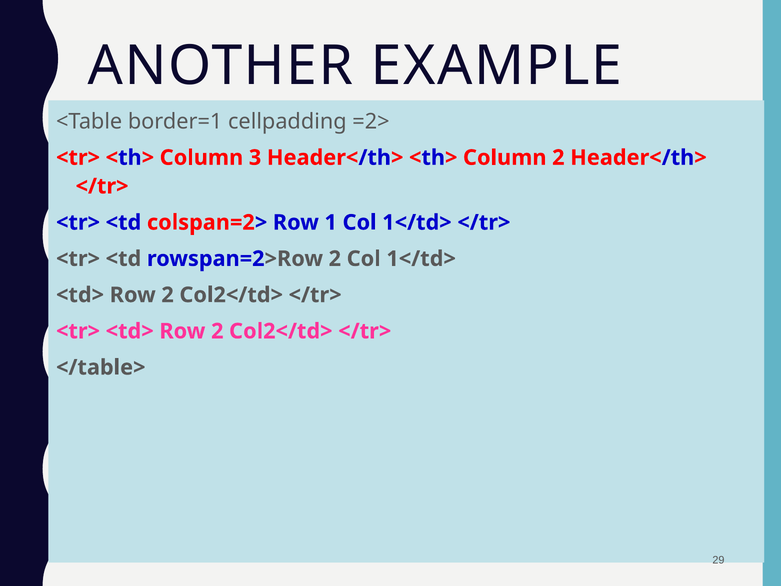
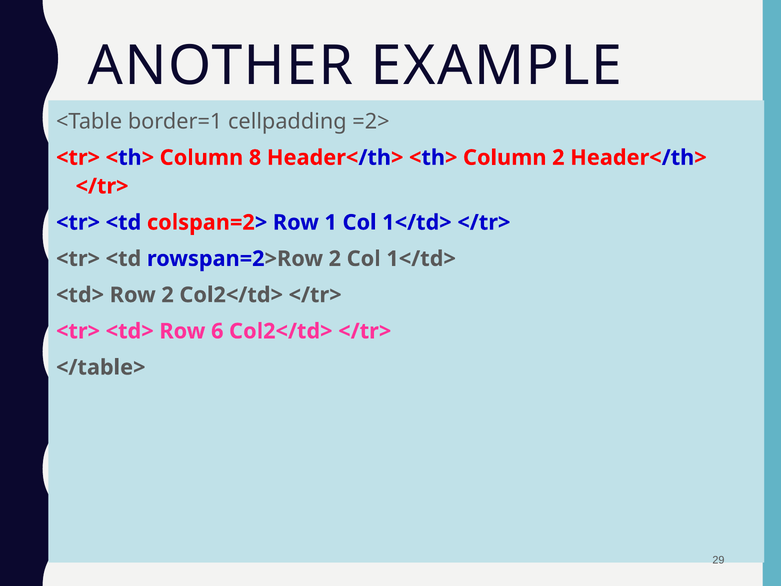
3: 3 -> 8 (255, 158)
<tr> <td> Row 2: 2 -> 6 (217, 331)
